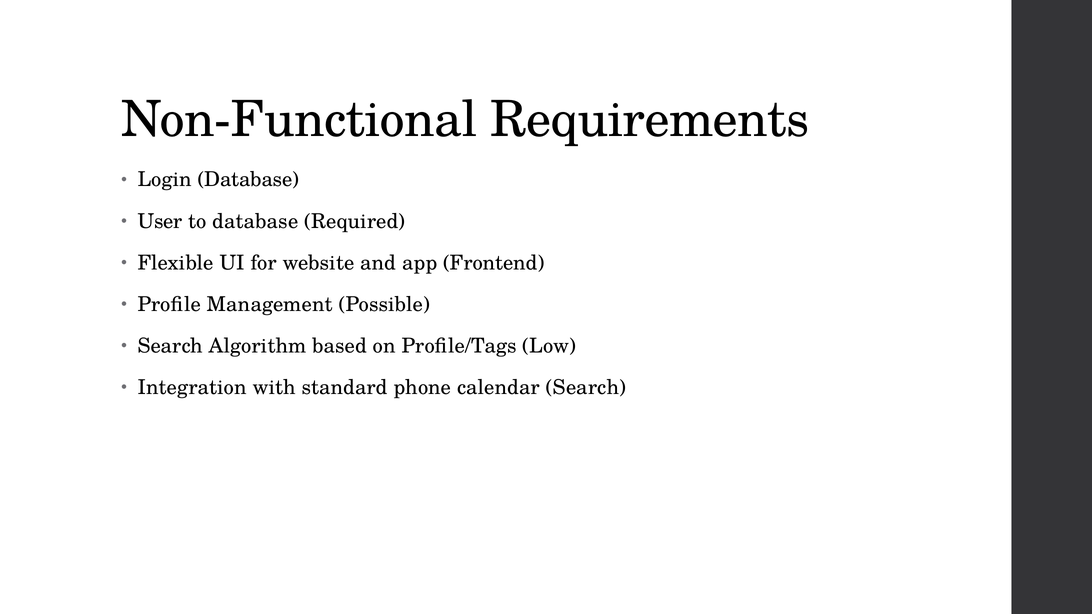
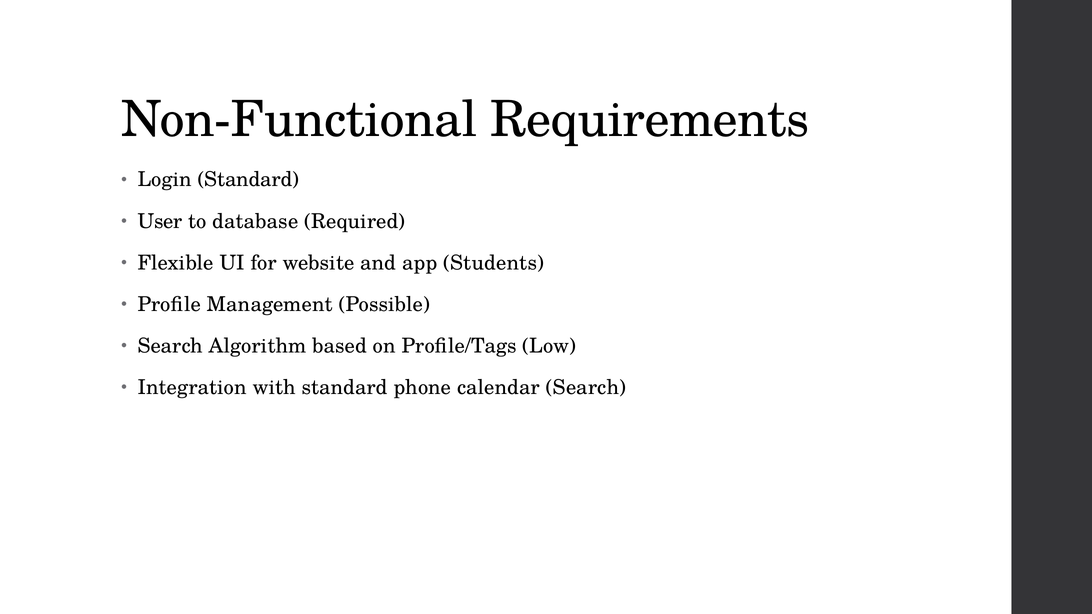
Login Database: Database -> Standard (248, 180)
Frontend: Frontend -> Students (494, 263)
